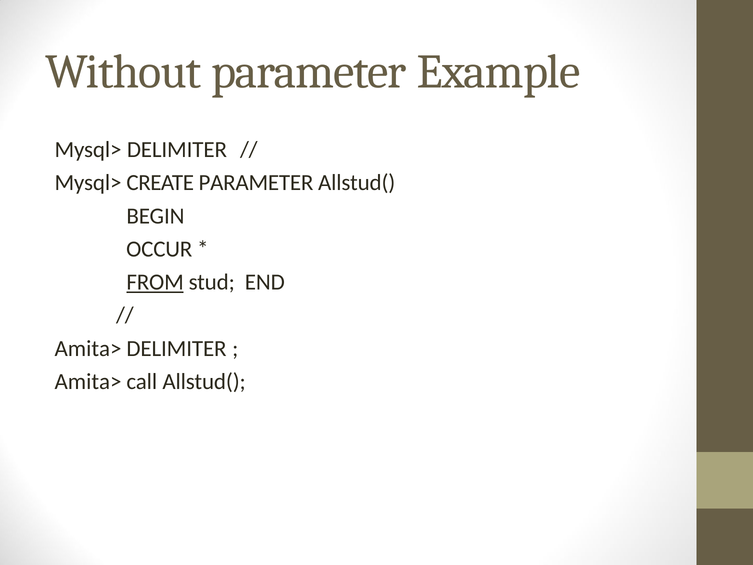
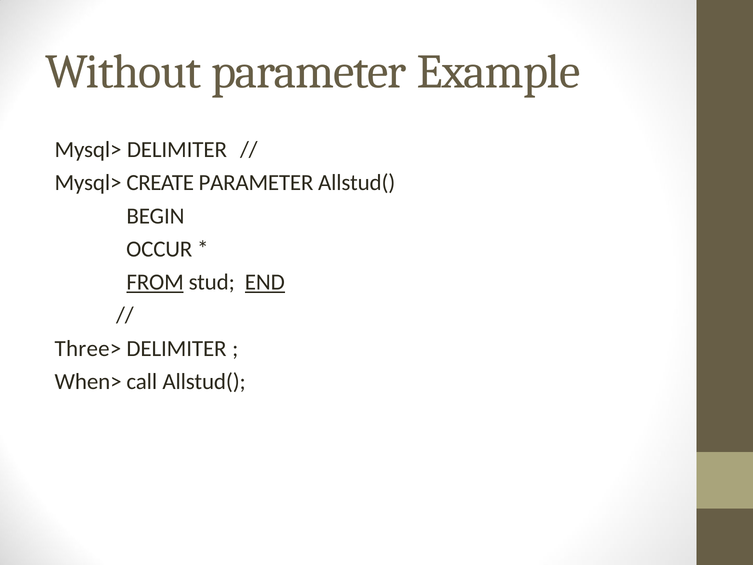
END underline: none -> present (265, 282)
Amita>: Amita> -> Three> (88, 348)
Amita>: Amita> -> When> (88, 381)
